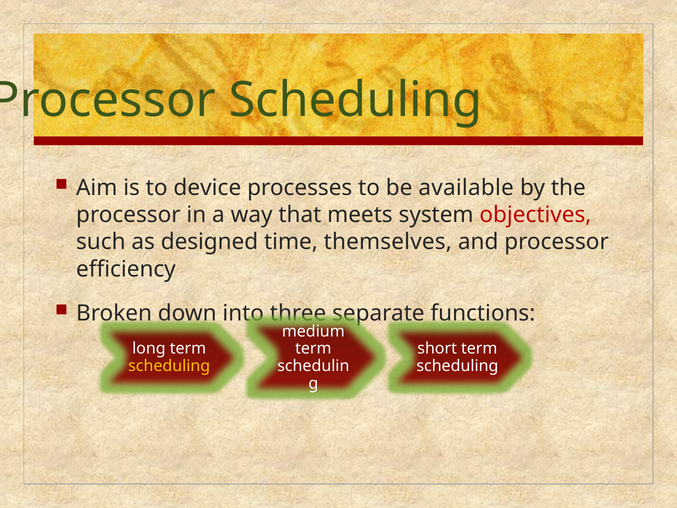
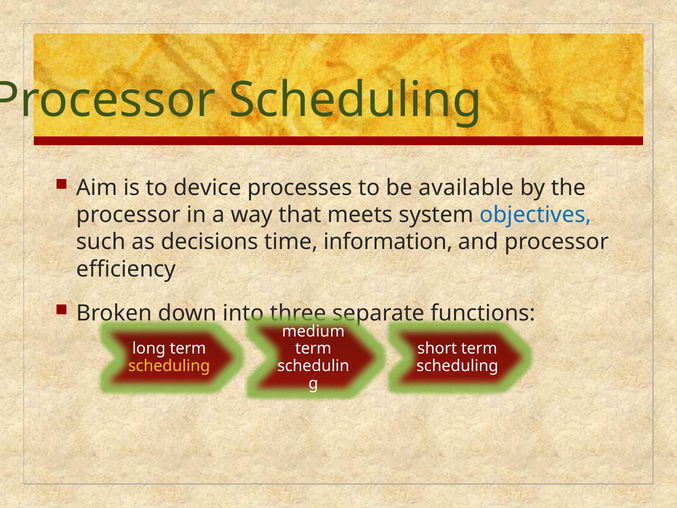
objectives colour: red -> blue (535, 215)
designed: designed -> decisions (210, 242)
themselves: themselves -> information (388, 242)
